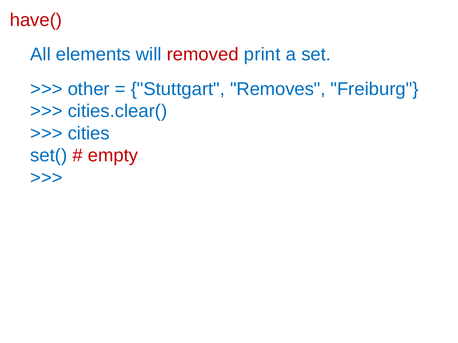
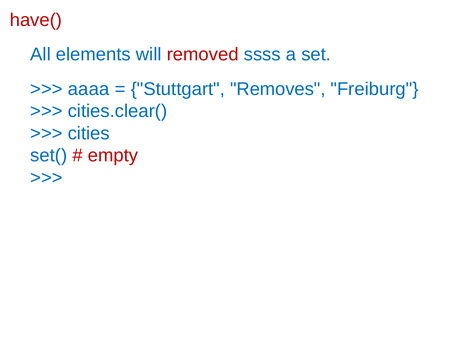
print: print -> ssss (262, 55)
other: other -> aaaa (89, 89)
